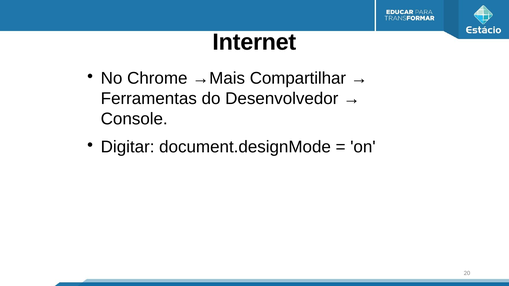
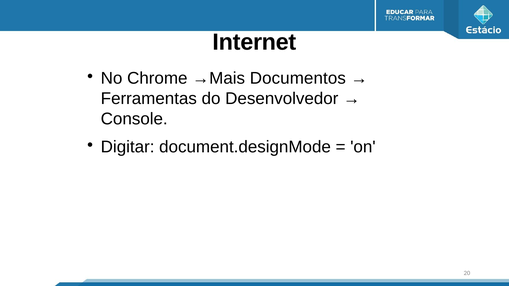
Compartilhar: Compartilhar -> Documentos (298, 78)
